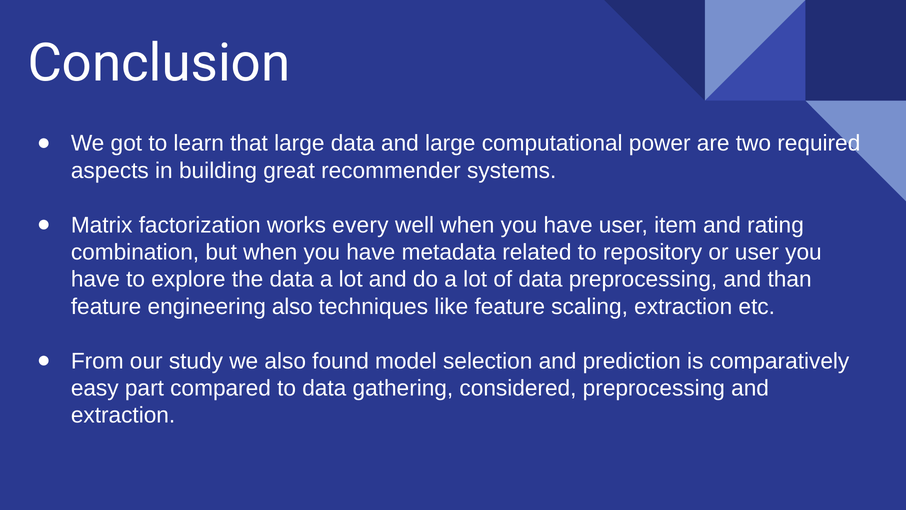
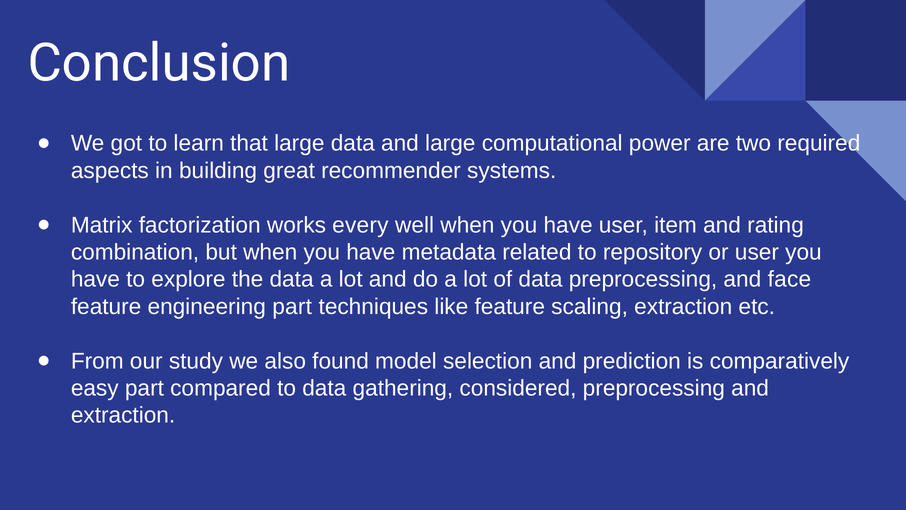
than: than -> face (789, 279)
engineering also: also -> part (292, 306)
